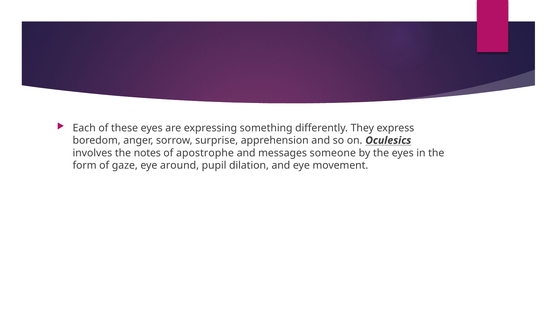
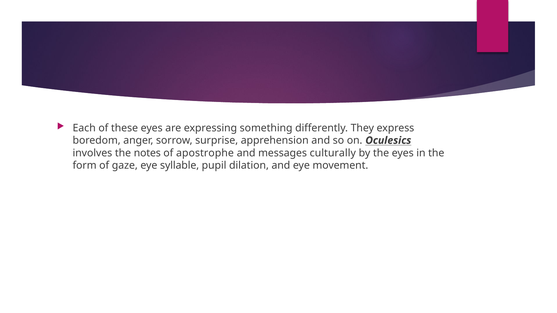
someone: someone -> culturally (333, 153)
around: around -> syllable (180, 166)
